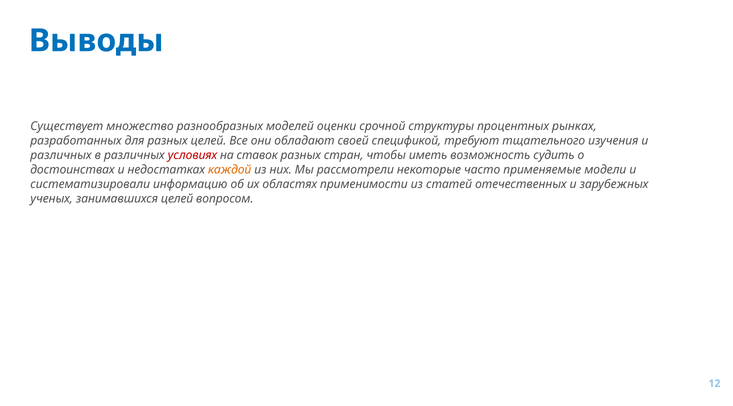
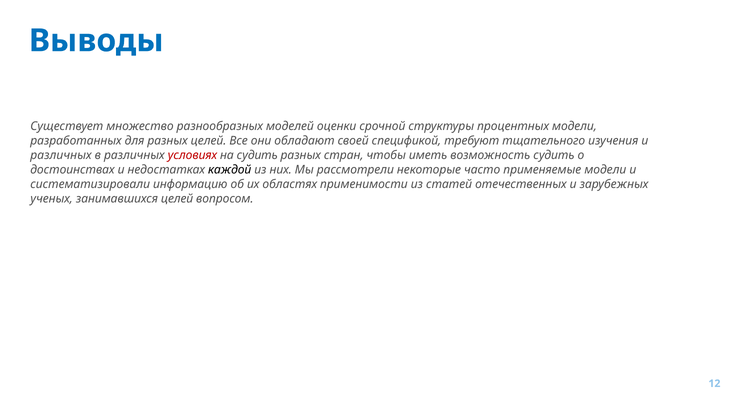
процентных рынках: рынках -> модели (574, 126)
на ставок: ставок -> судить (257, 155)
каждой colour: orange -> black (230, 170)
